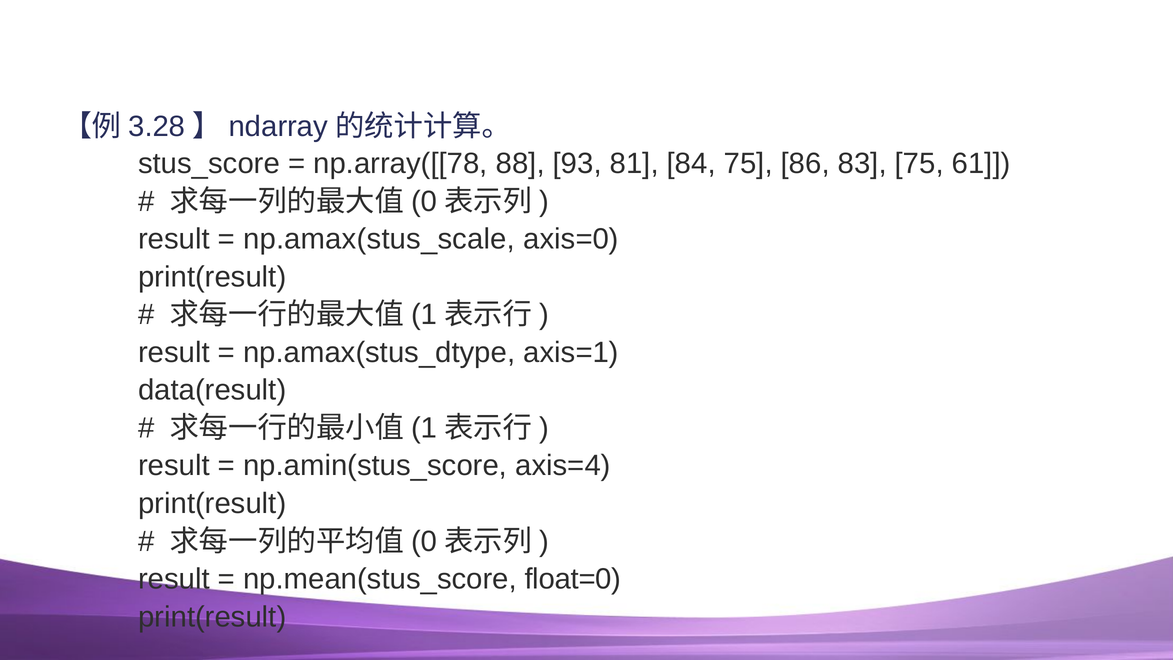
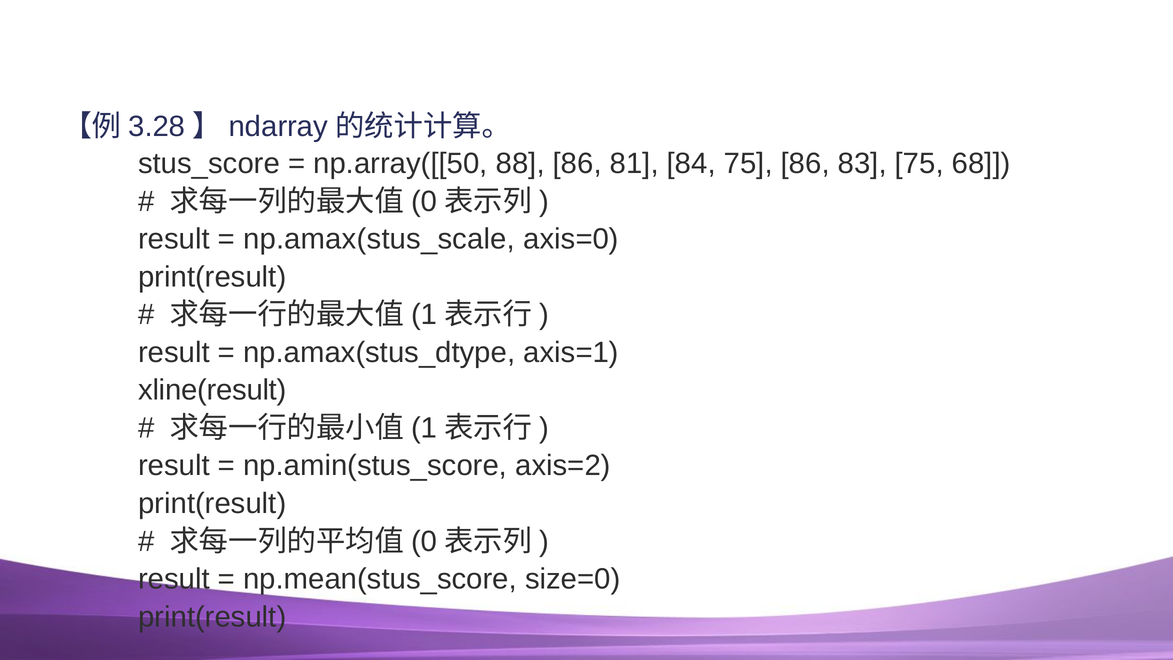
np.array([[78: np.array([[78 -> np.array([[50 (400, 164)
88 93: 93 -> 86 (577, 164)
61: 61 -> 68 (981, 164)
data(result: data(result -> xline(result (212, 390)
axis=4: axis=4 -> axis=2 (563, 466)
float=0: float=0 -> size=0 (573, 579)
